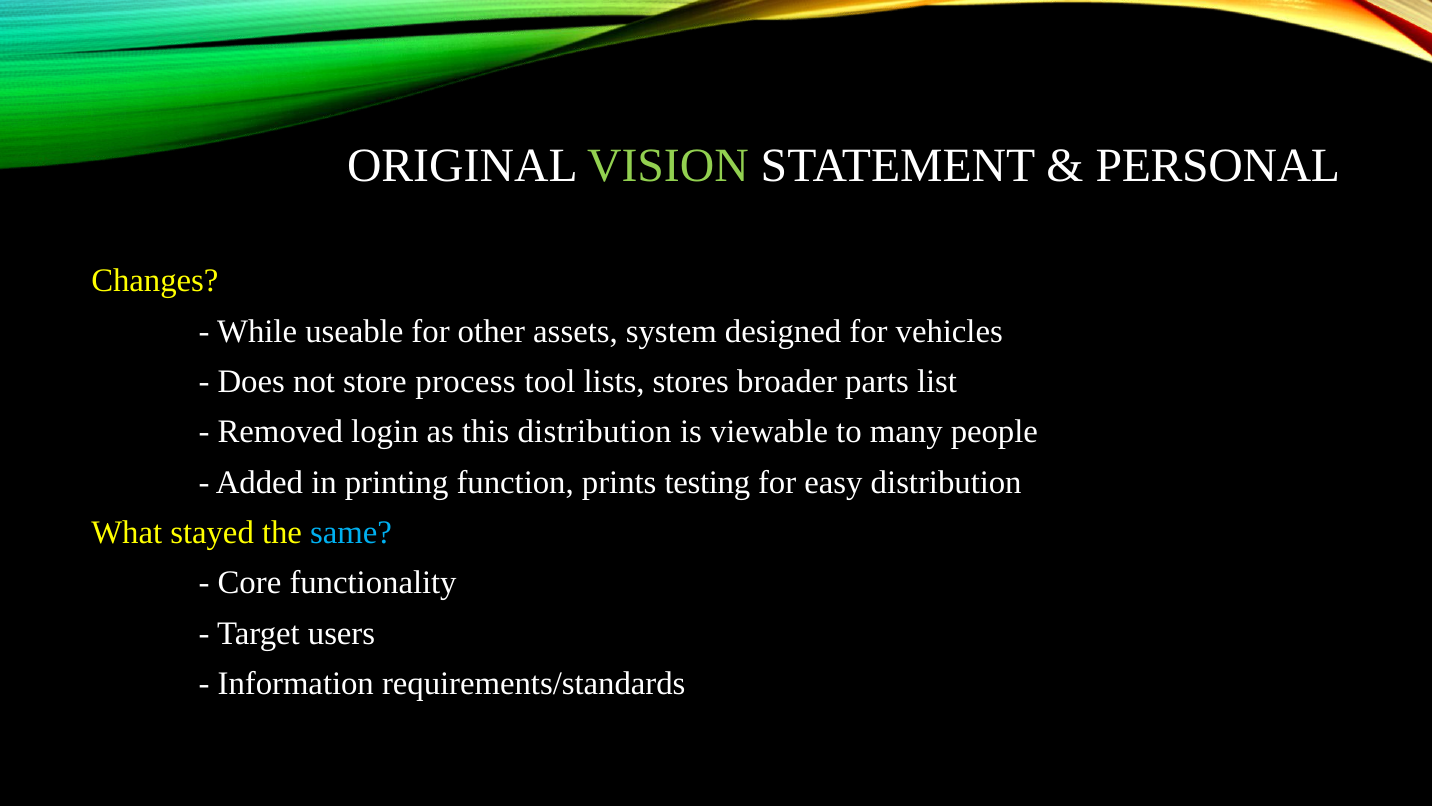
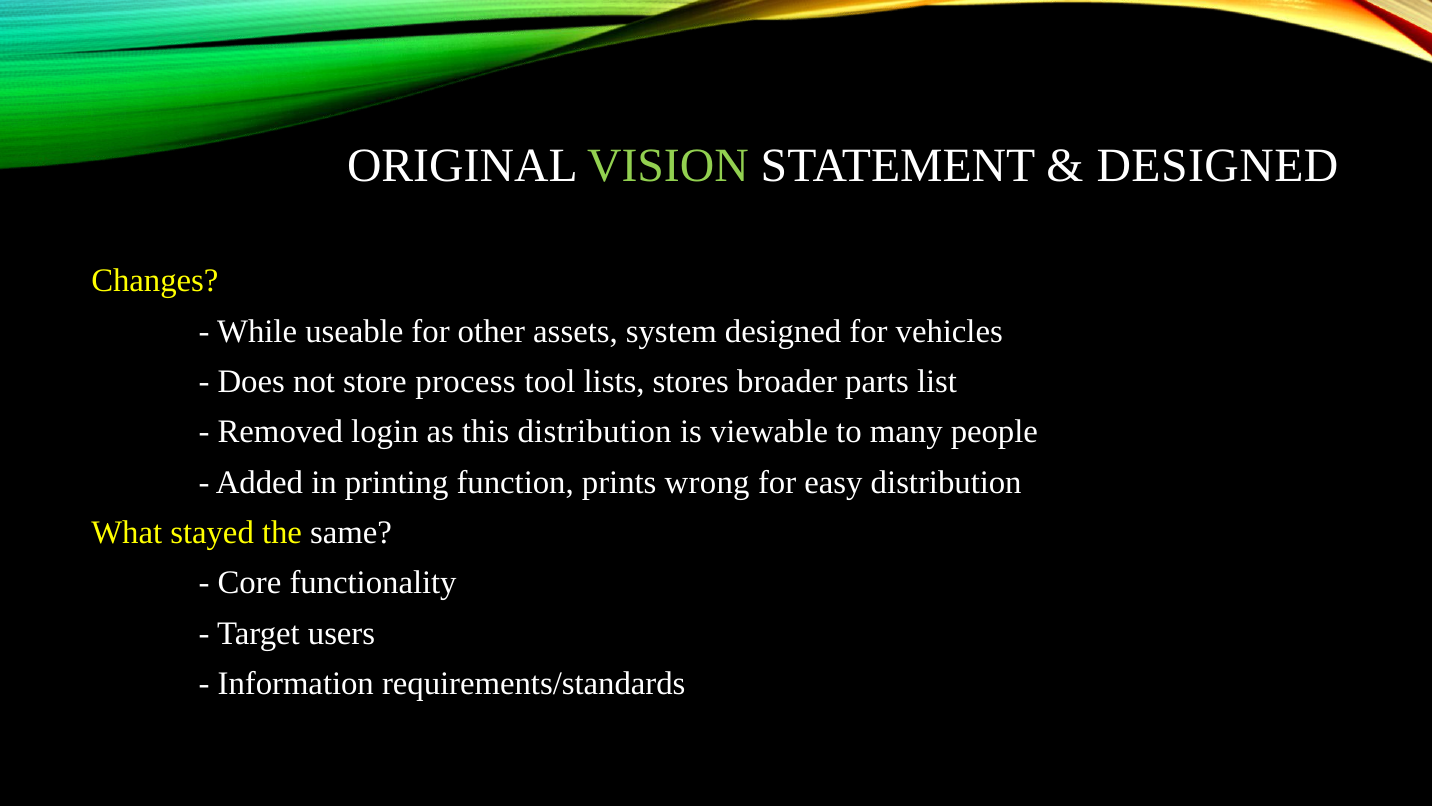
PERSONAL: PERSONAL -> DESIGNED (1217, 165)
testing: testing -> wrong (707, 482)
same colour: light blue -> white (351, 532)
